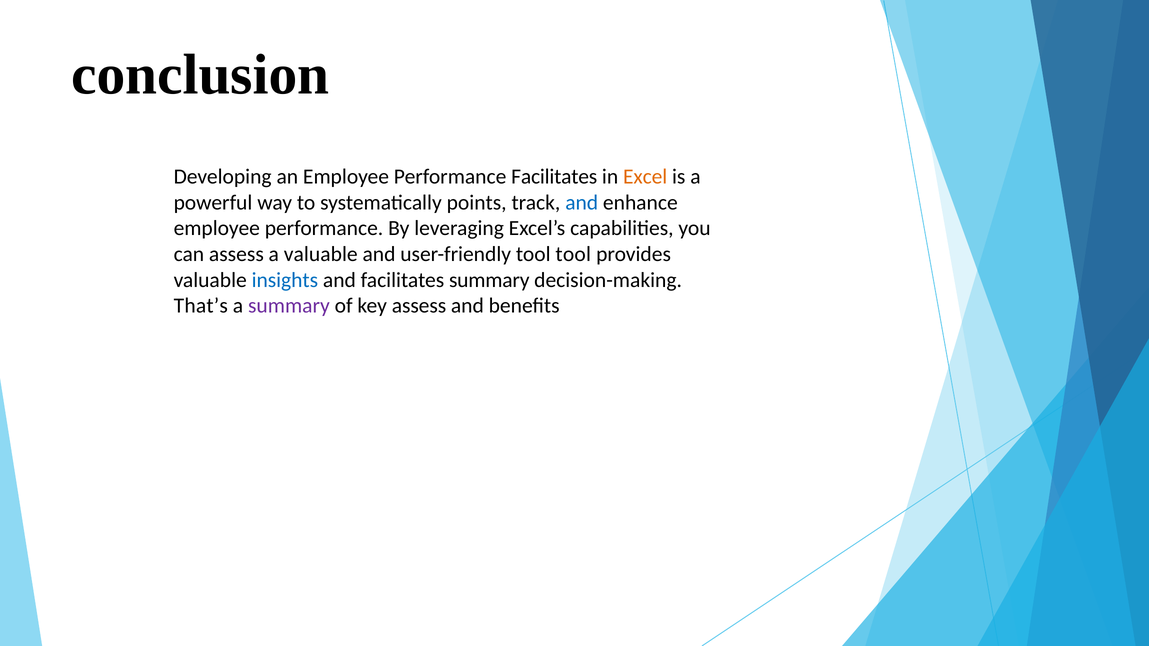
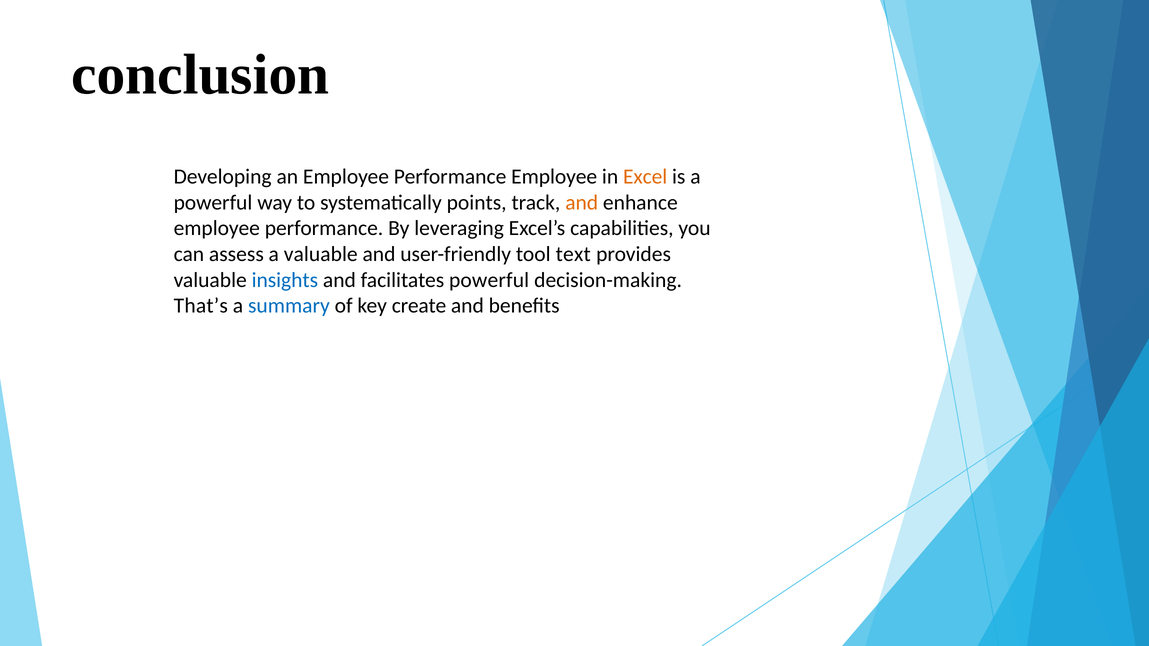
Performance Facilitates: Facilitates -> Employee (554, 177)
and colour: blue -> orange (582, 202)
tool tool: tool -> text (573, 254)
facilitates summary: summary -> powerful (489, 280)
summary colour: purple -> blue (289, 306)
key assess: assess -> create (419, 306)
